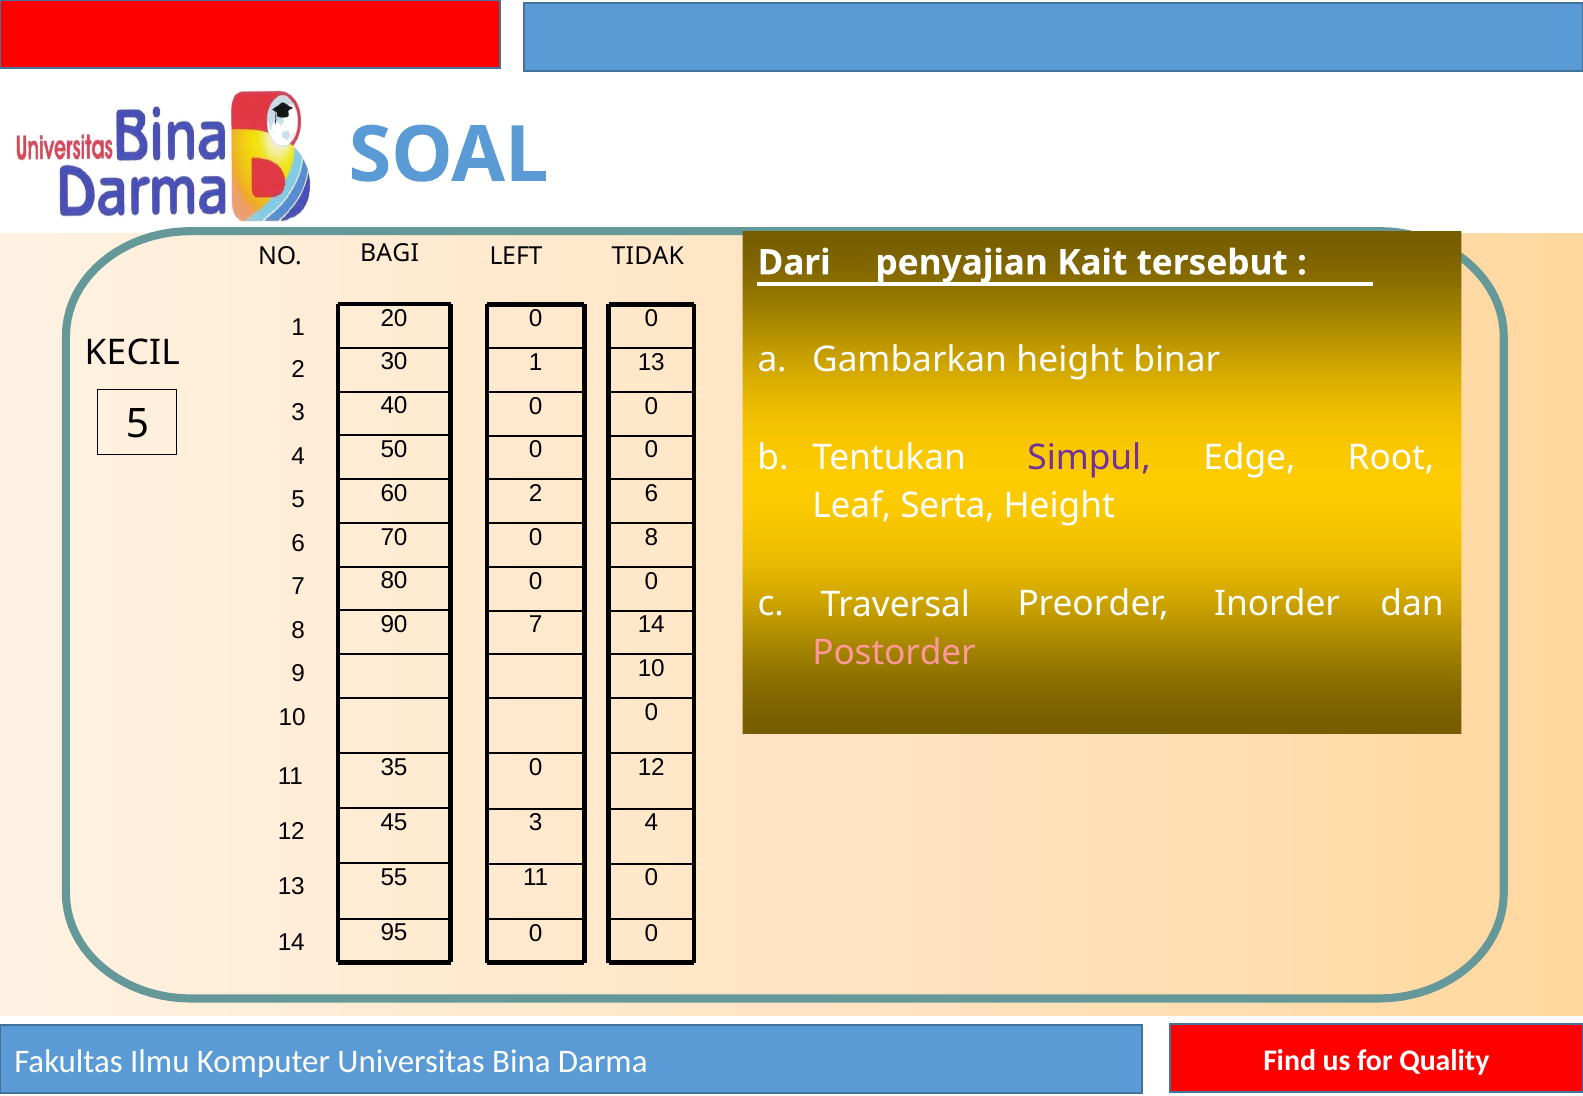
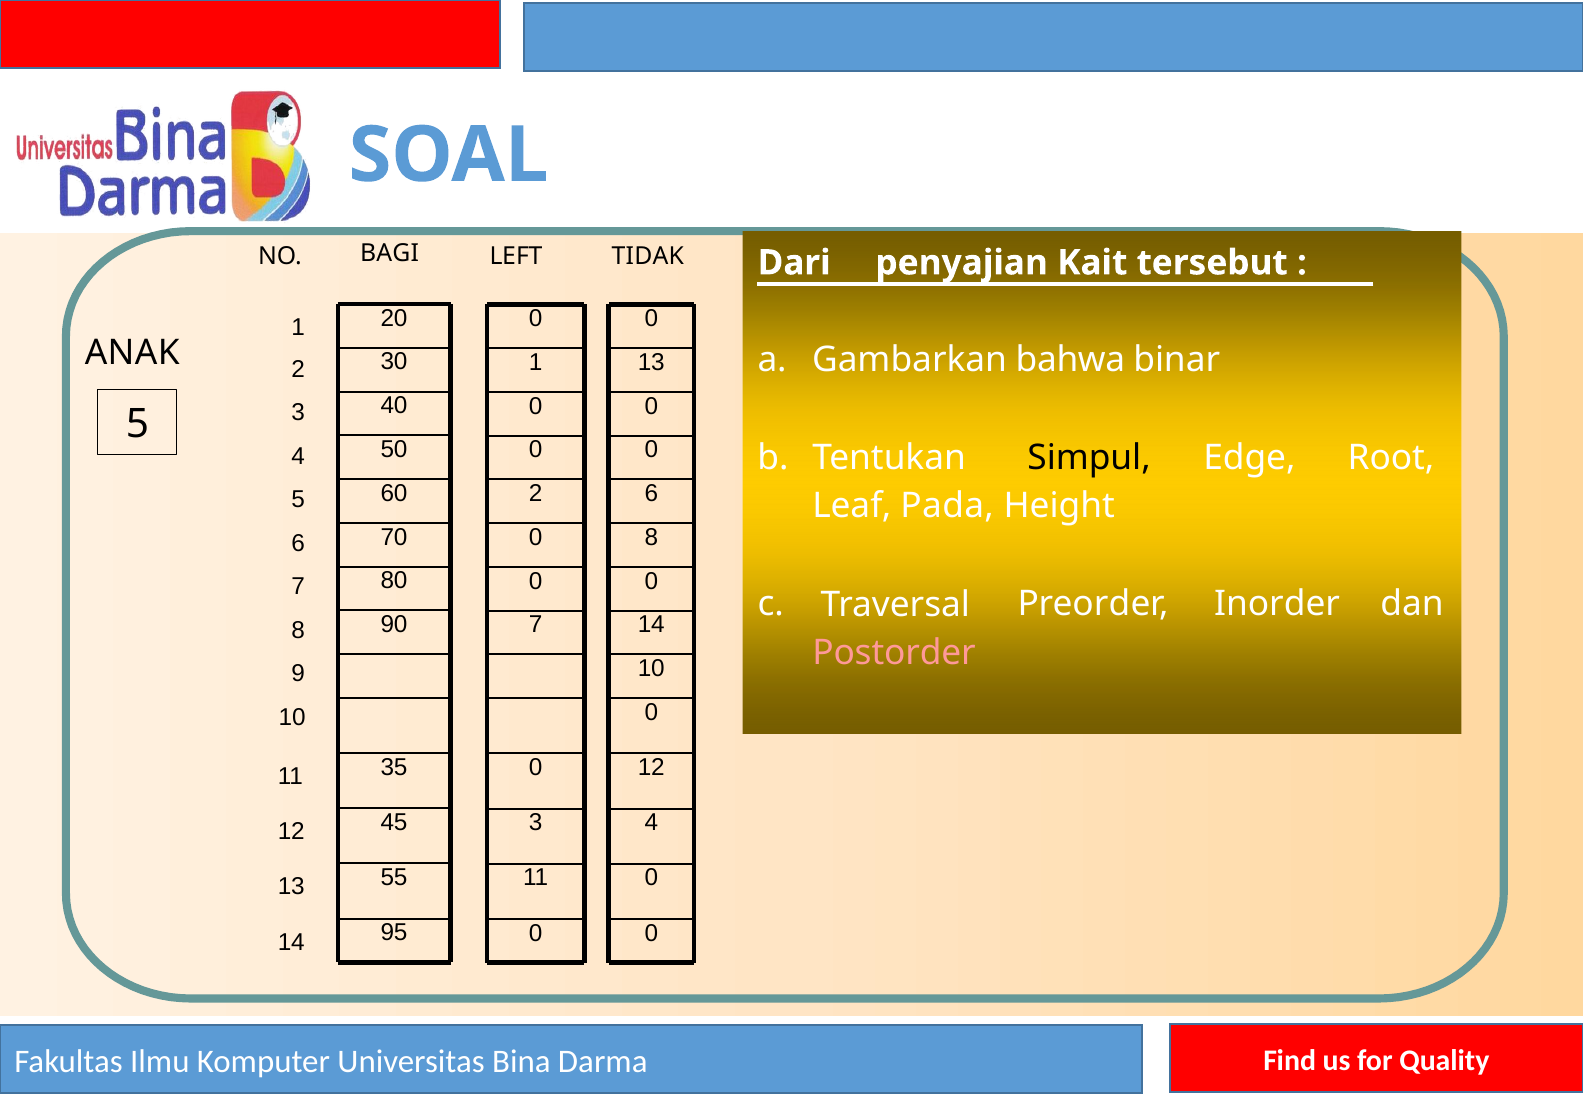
KECIL: KECIL -> ANAK (132, 353)
Gambarkan height: height -> bahwa (1070, 360)
Simpul colour: purple -> black (1089, 458)
Serta: Serta -> Pada (947, 506)
